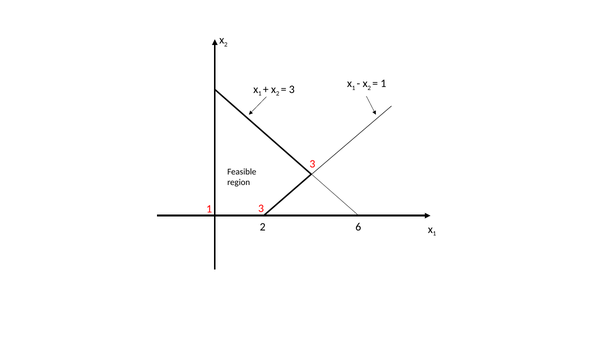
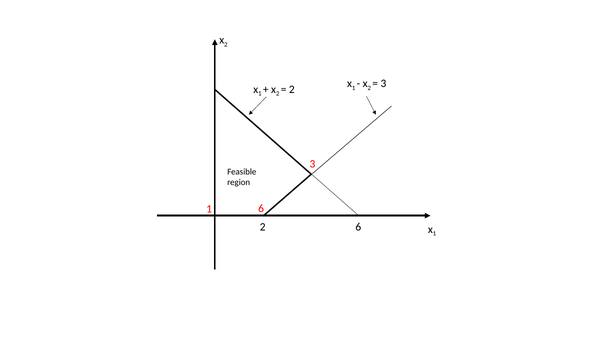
1: 1 -> 3 (383, 84)
3: 3 -> 2 (292, 89)
3: 3 -> 6 (261, 209)
